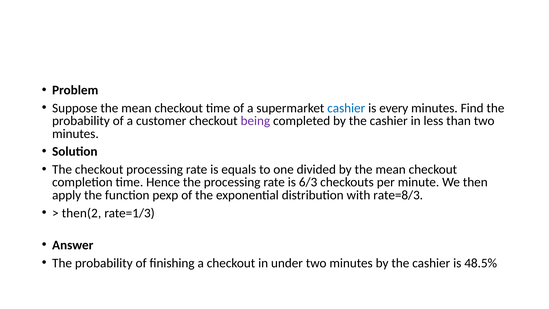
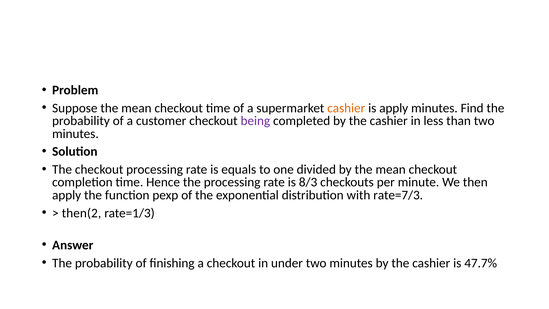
cashier colour: blue -> orange (346, 108)
is every: every -> apply (394, 108)
6/3: 6/3 -> 8/3 (308, 182)
rate=8/3: rate=8/3 -> rate=7/3 (398, 195)
48.5%: 48.5% -> 47.7% (481, 263)
